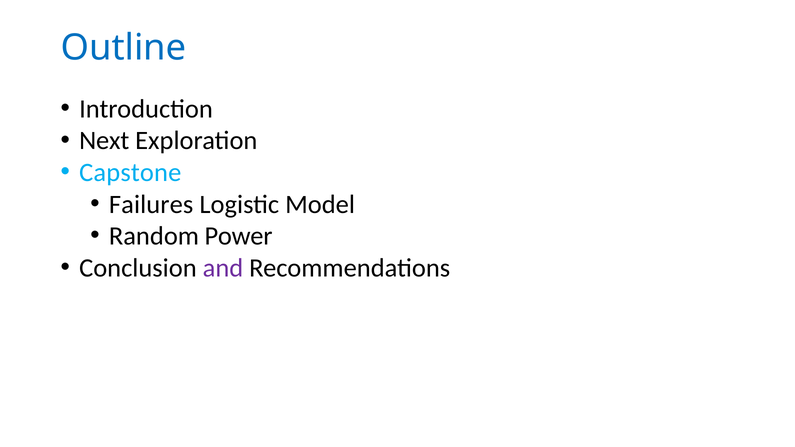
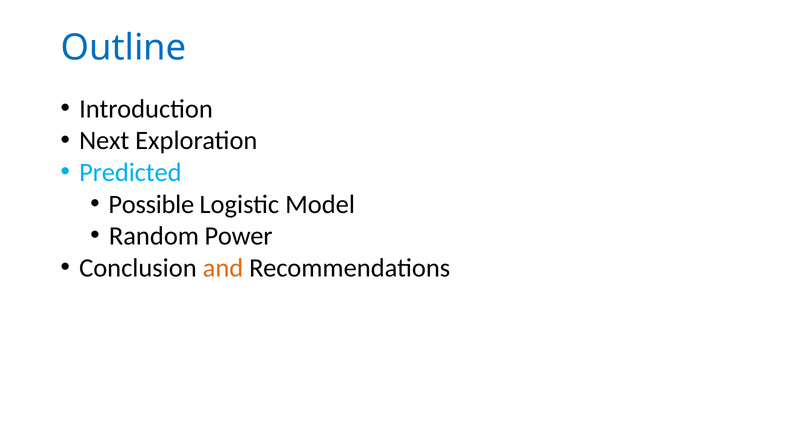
Capstone: Capstone -> Predicted (130, 173)
Failures: Failures -> Possible (151, 204)
and colour: purple -> orange (223, 268)
